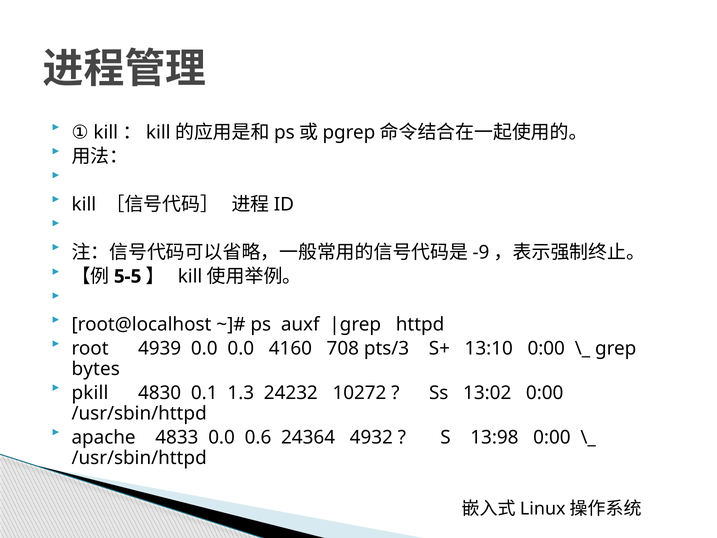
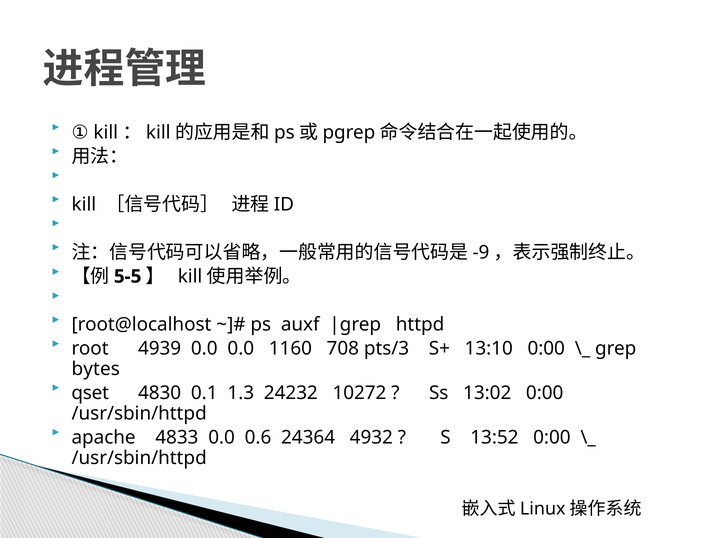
4160: 4160 -> 1160 (290, 348)
pkill: pkill -> qset (90, 393)
13:98: 13:98 -> 13:52 (494, 437)
